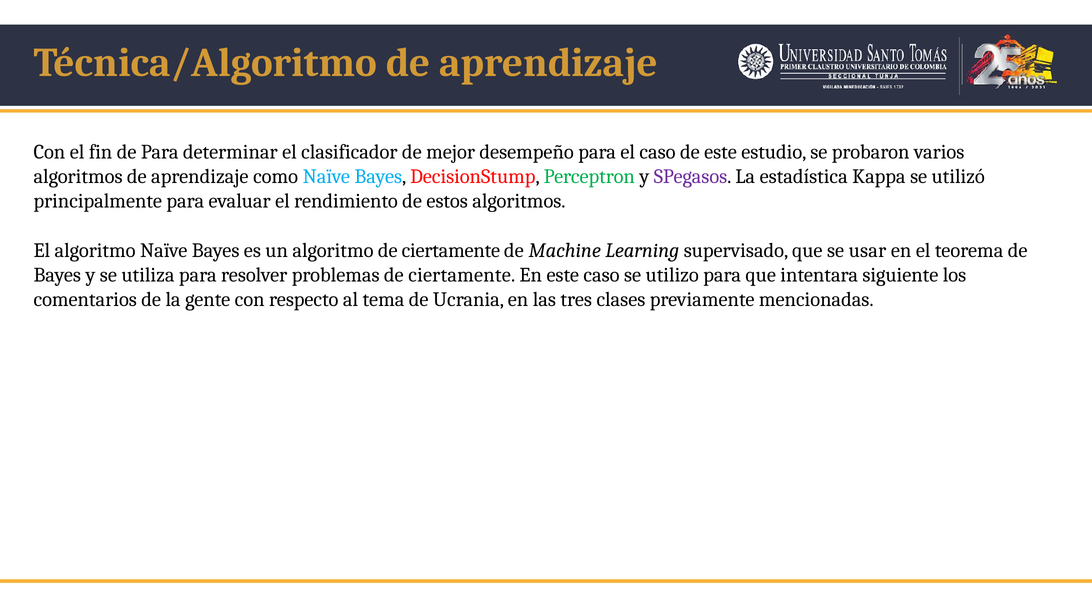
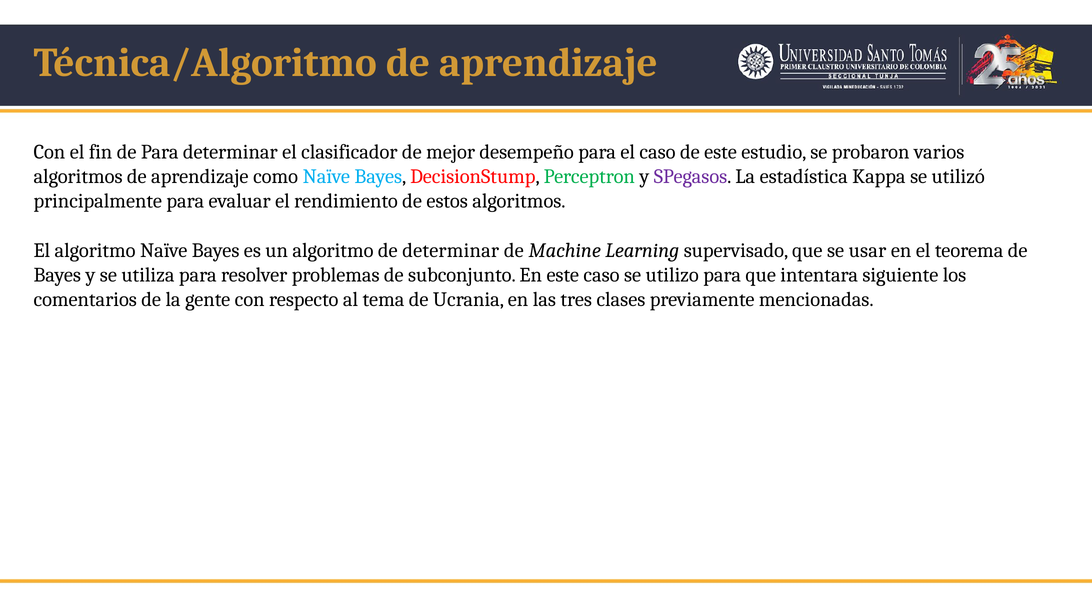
algoritmo de ciertamente: ciertamente -> determinar (451, 250)
problemas de ciertamente: ciertamente -> subconjunto (462, 275)
